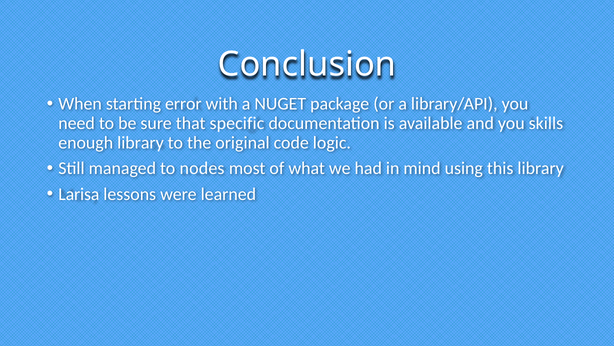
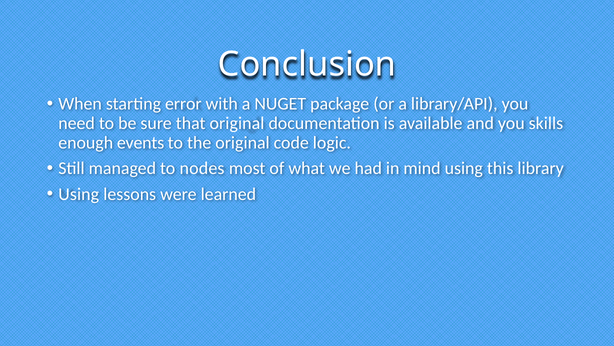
that specific: specific -> original (237, 123)
enough library: library -> events (141, 142)
Larisa: Larisa -> Using (79, 194)
